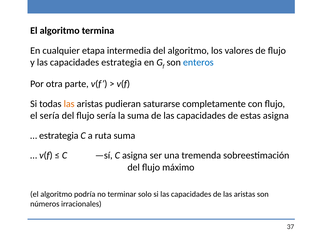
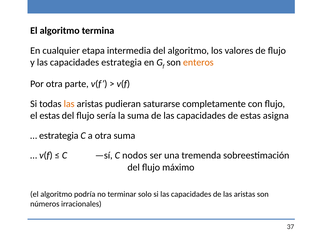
enteros colour: blue -> orange (198, 62)
el sería: sería -> estas (50, 116)
a ruta: ruta -> otra (103, 136)
C asigna: asigna -> nodos (135, 155)
